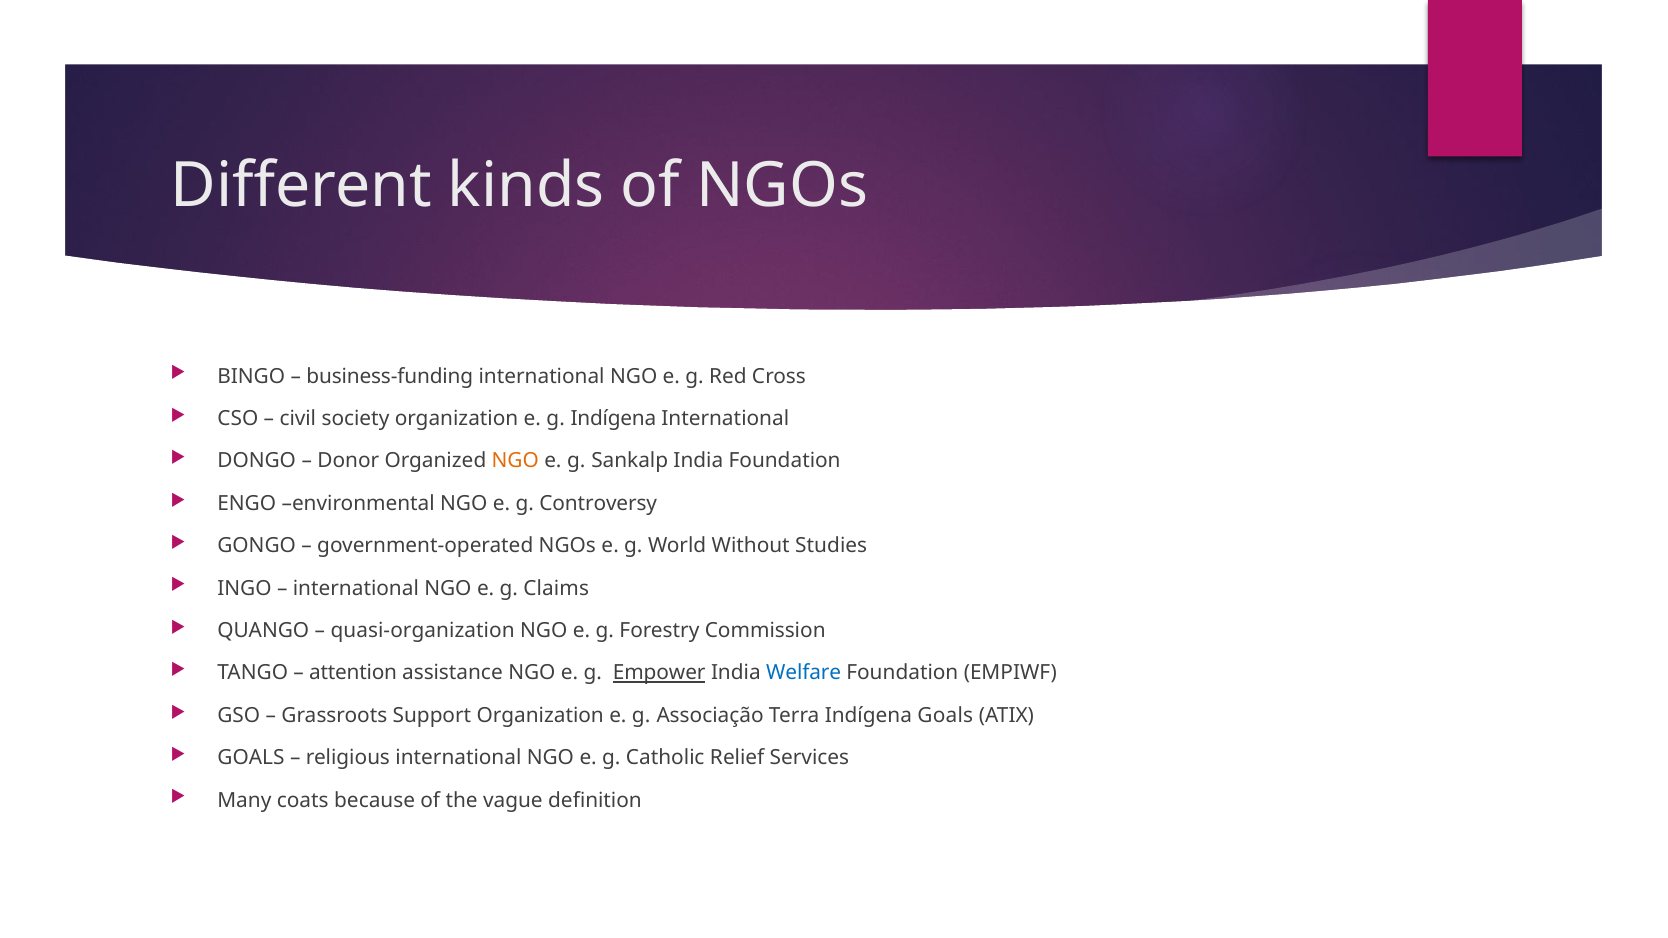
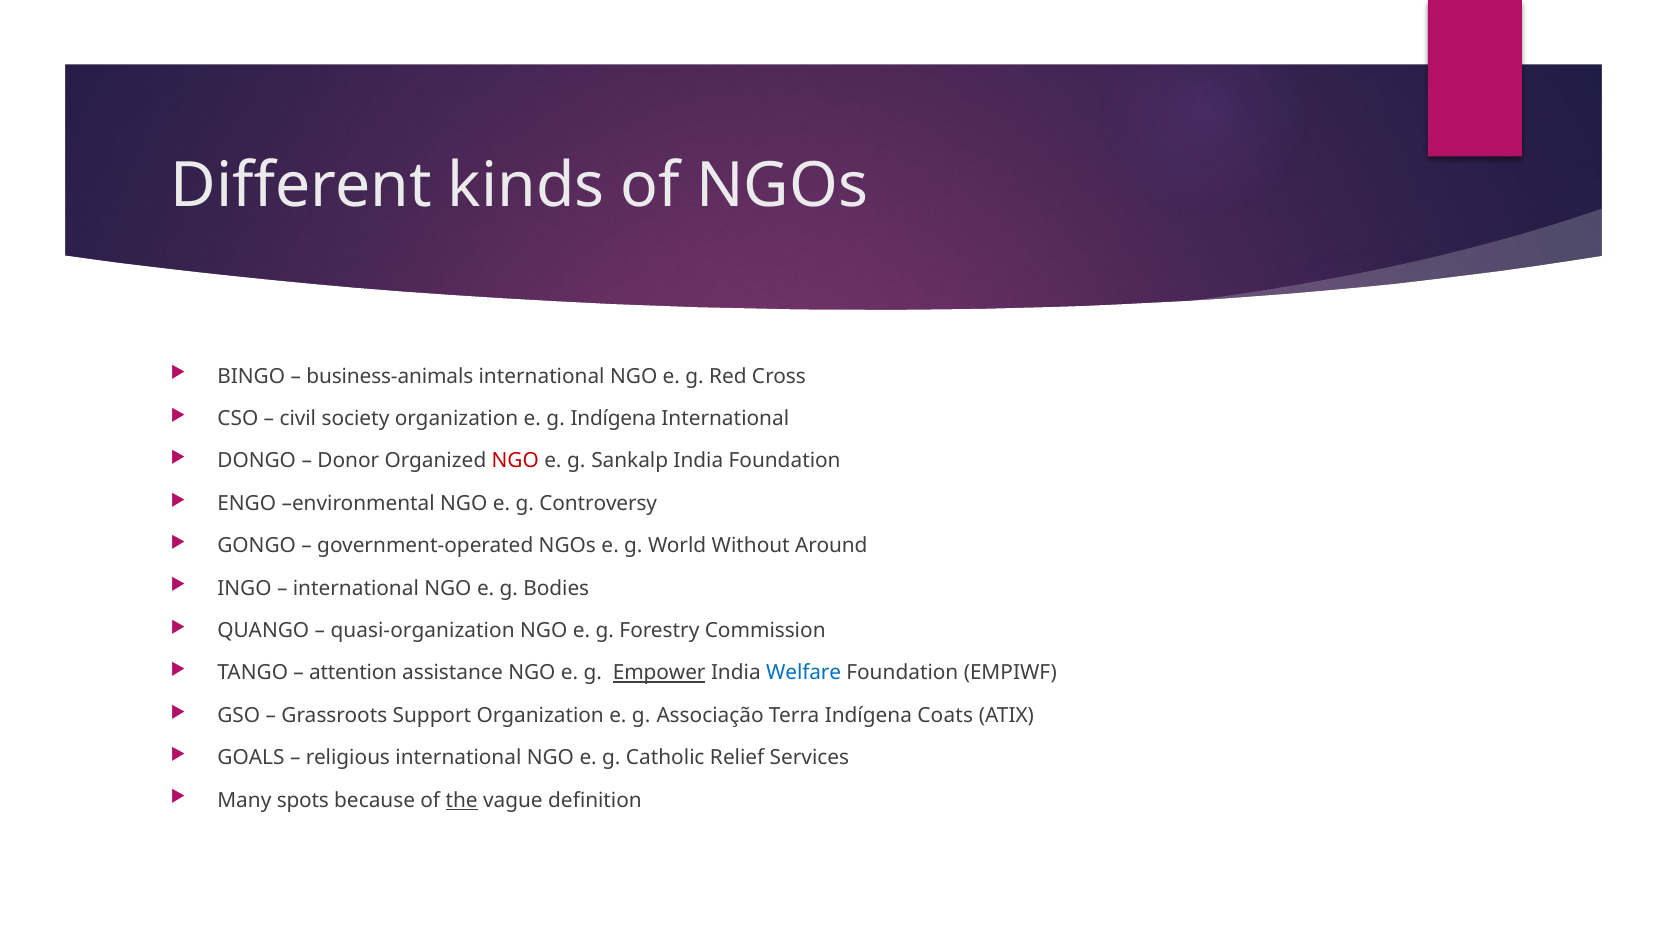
business-funding: business-funding -> business-animals (390, 376)
NGO colour: orange -> red (515, 461)
Studies: Studies -> Around (831, 546)
Claims: Claims -> Bodies (556, 588)
Indígena Goals: Goals -> Coats (945, 716)
coats: coats -> spots (303, 800)
the underline: none -> present (462, 800)
